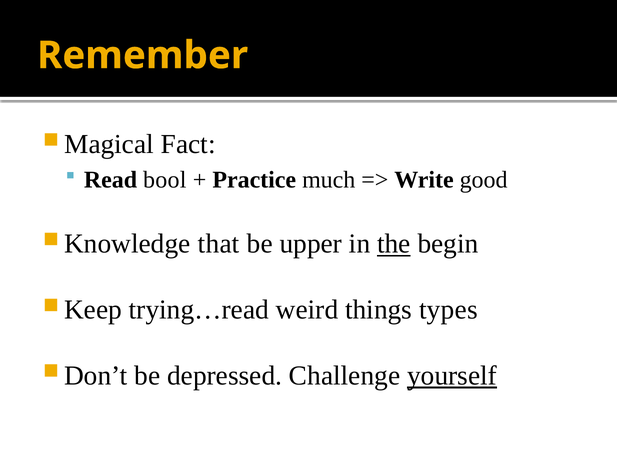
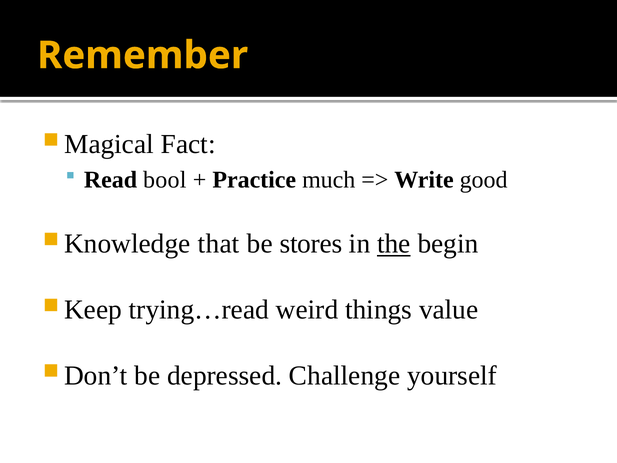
upper: upper -> stores (311, 244)
types: types -> value (449, 310)
yourself underline: present -> none (452, 375)
